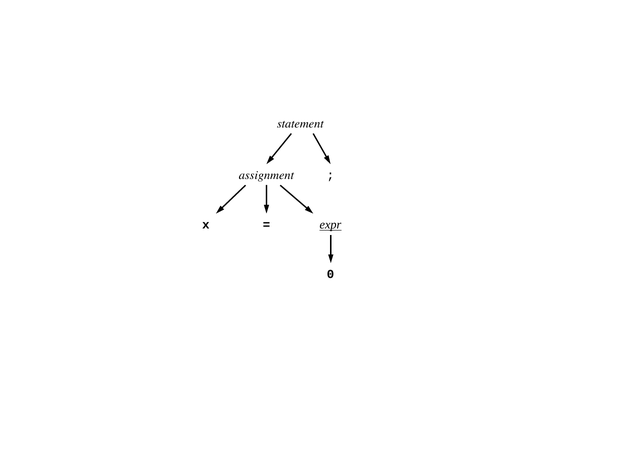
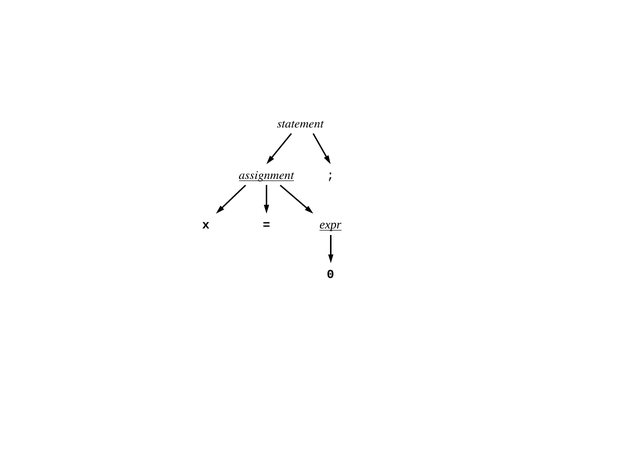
assignment underline: none -> present (266, 175)
